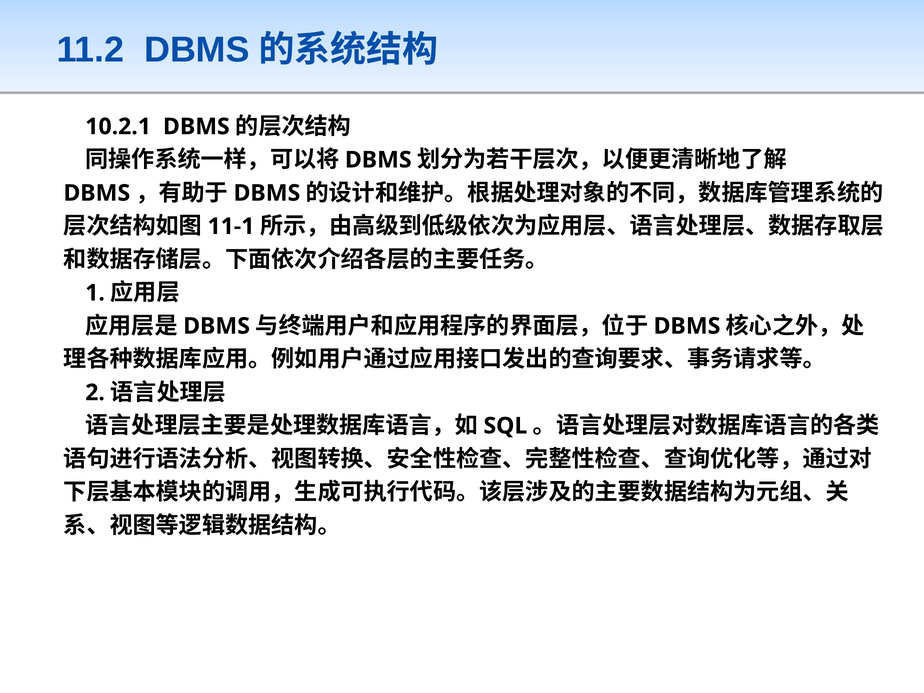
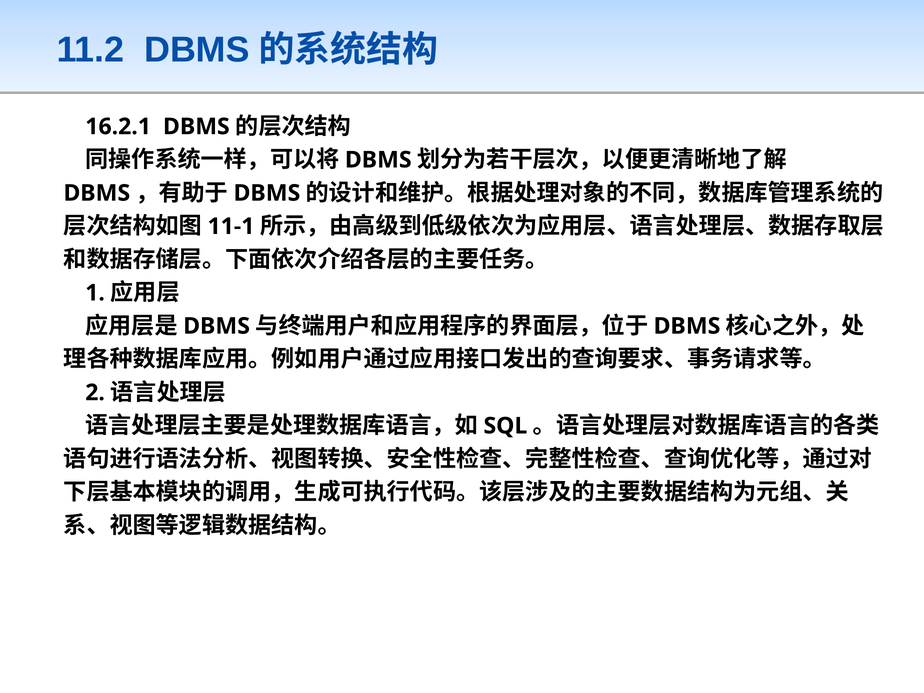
10.2.1: 10.2.1 -> 16.2.1 (118, 127)
